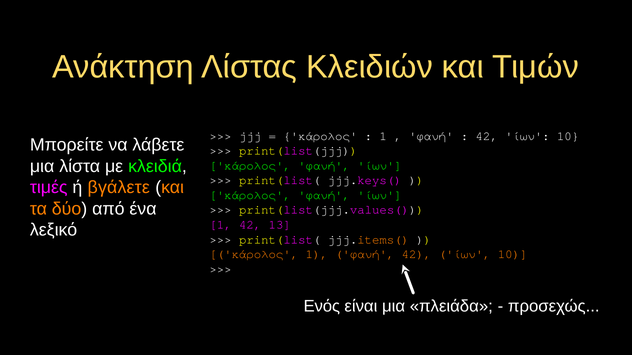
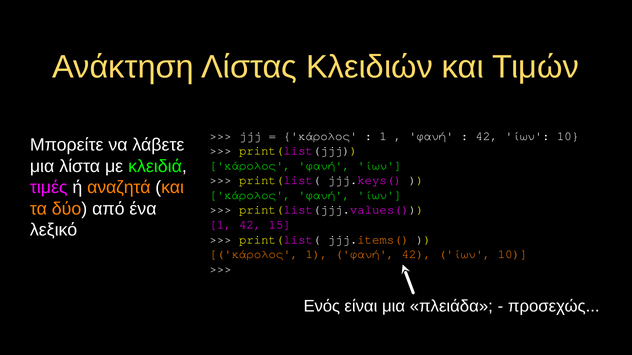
βγάλετε: βγάλετε -> αναζητά (119, 188)
13: 13 -> 15 (280, 225)
